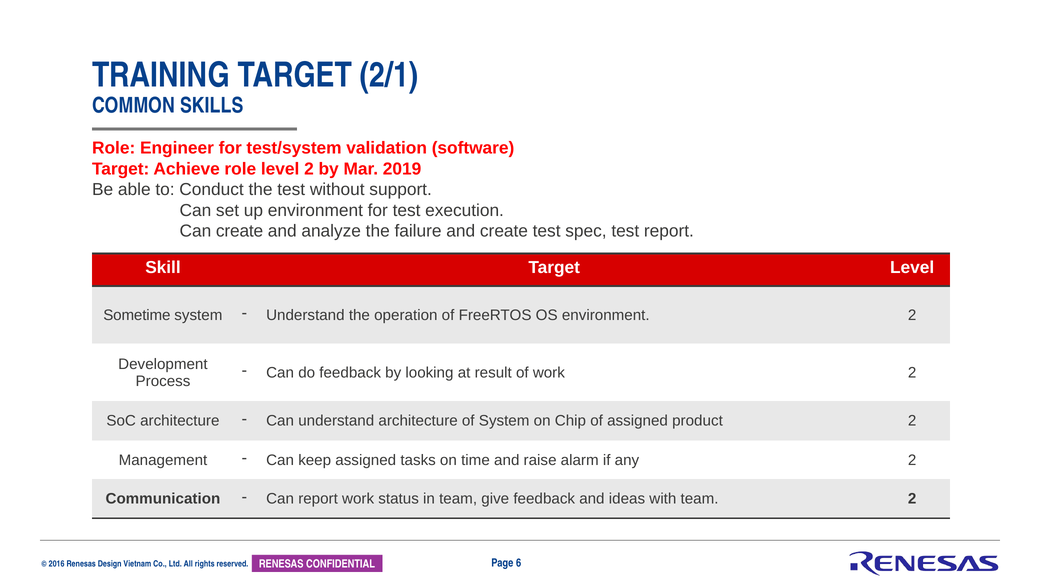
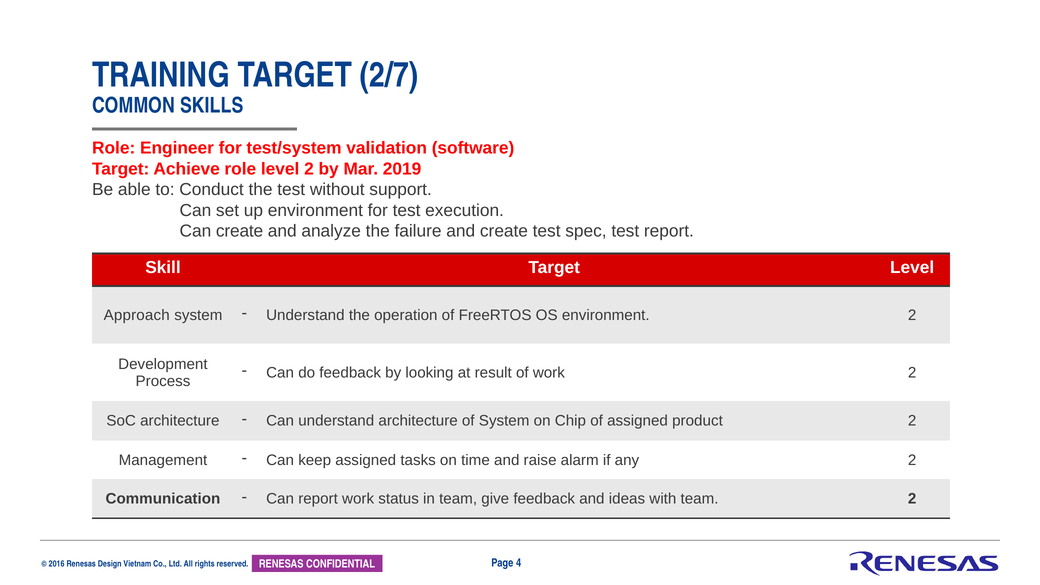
2/1: 2/1 -> 2/7 (389, 75)
Sometime: Sometime -> Approach (137, 315)
6: 6 -> 4 (519, 563)
